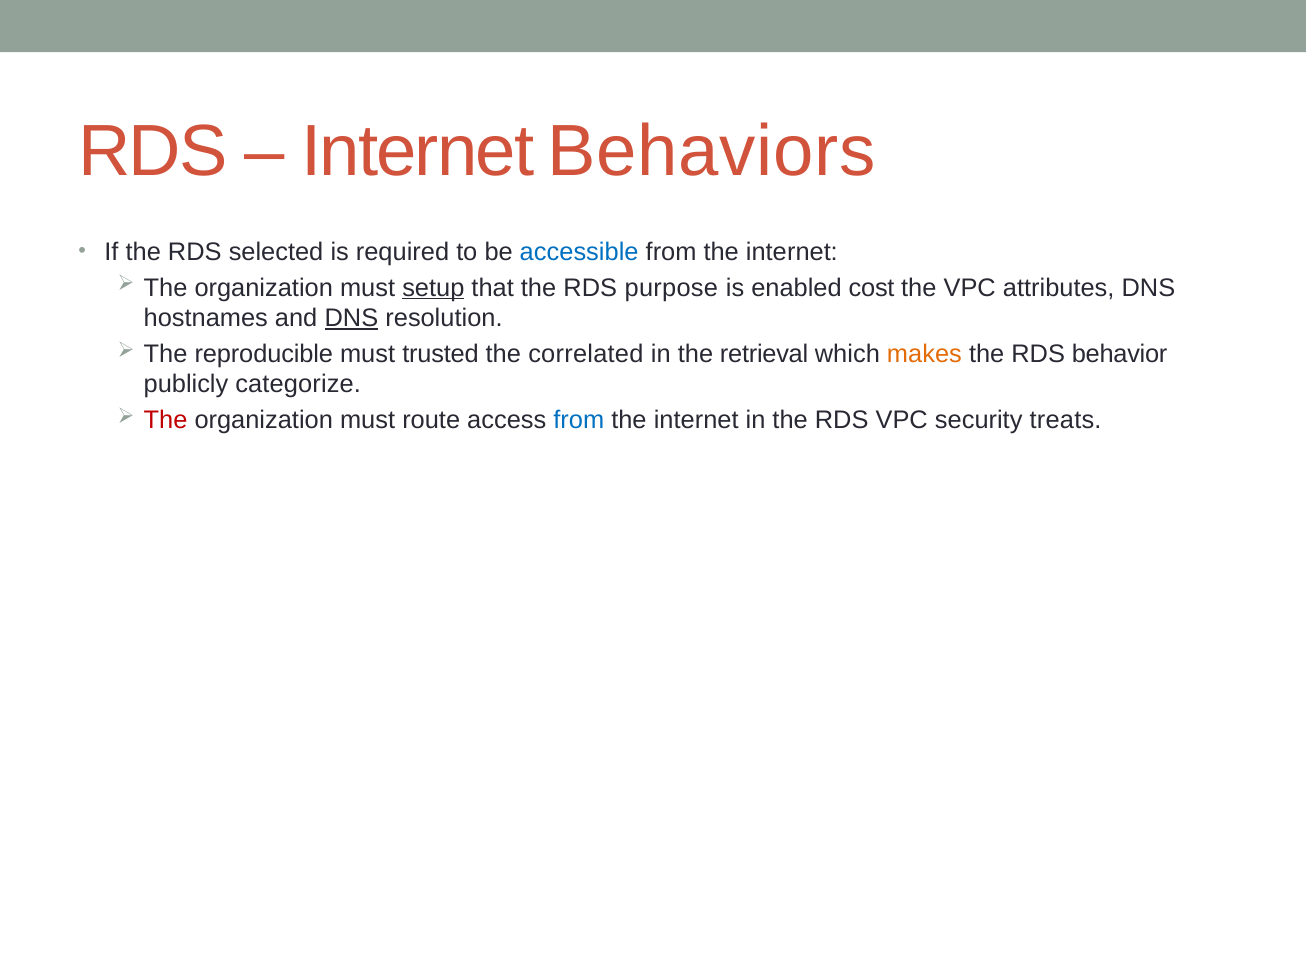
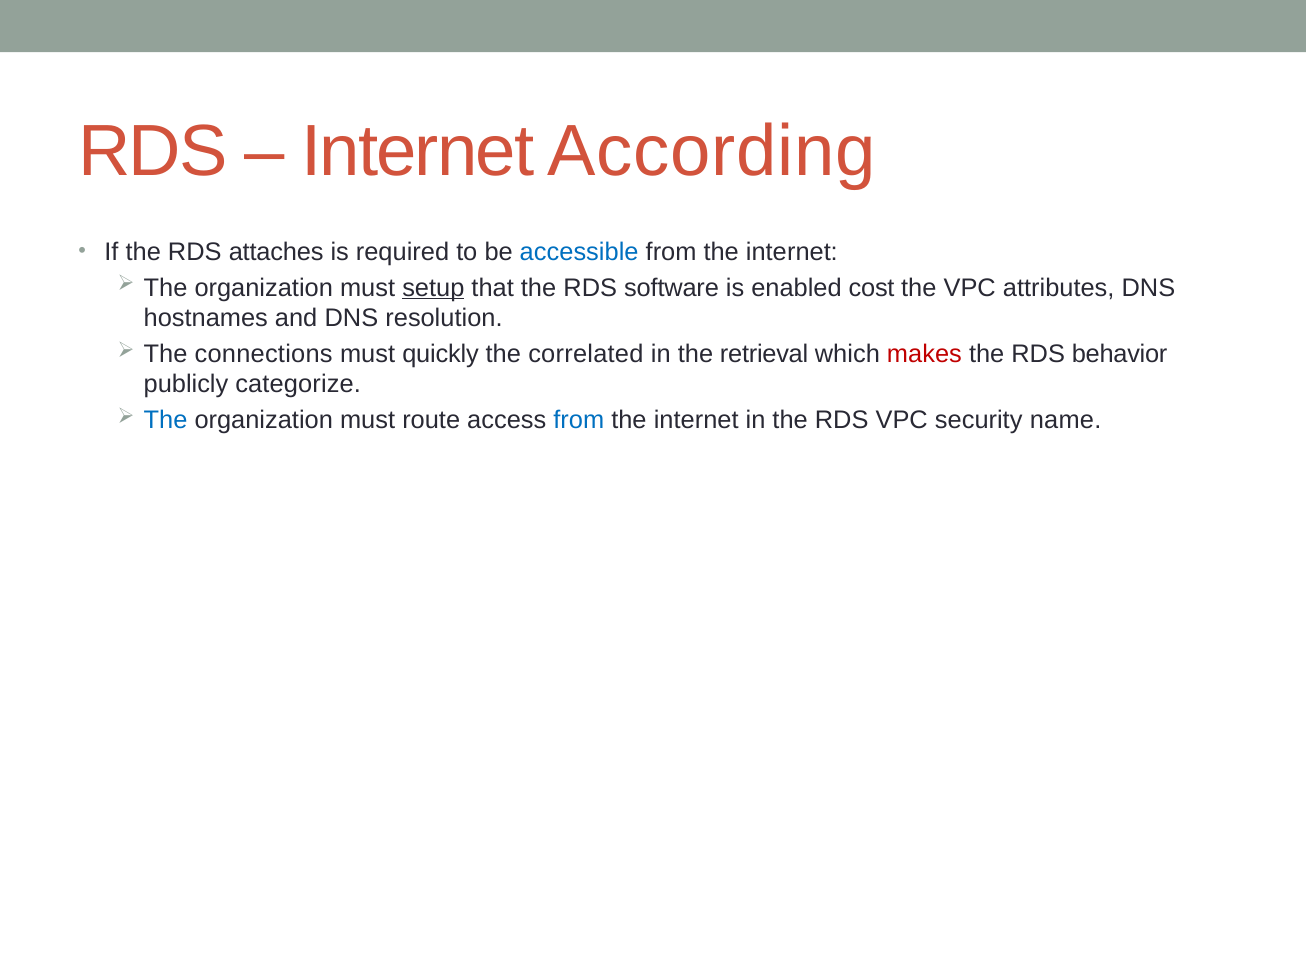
Behaviors: Behaviors -> According (712, 152)
selected: selected -> attaches (276, 252)
purpose: purpose -> software (672, 288)
DNS underline: present -> none (351, 318)
reproducible: reproducible -> connections (264, 354)
trusted: trusted -> quickly (441, 354)
makes colour: orange -> red (924, 354)
The colour: red -> blue (166, 420)
treats: treats -> name (1066, 420)
